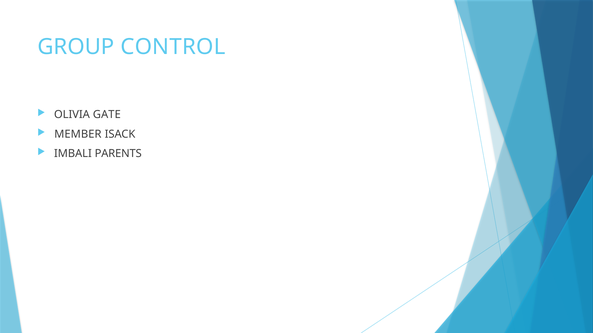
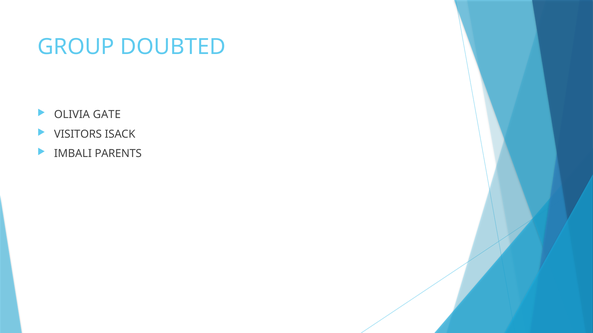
CONTROL: CONTROL -> DOUBTED (173, 47)
MEMBER: MEMBER -> VISITORS (78, 134)
